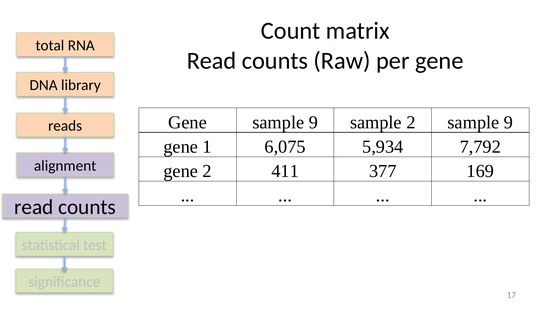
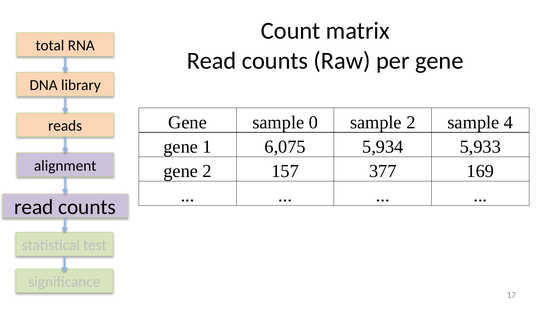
Gene sample 9: 9 -> 0 (313, 122)
2 sample 9: 9 -> 4 (509, 122)
7,792: 7,792 -> 5,933 (480, 147)
411: 411 -> 157 (285, 171)
